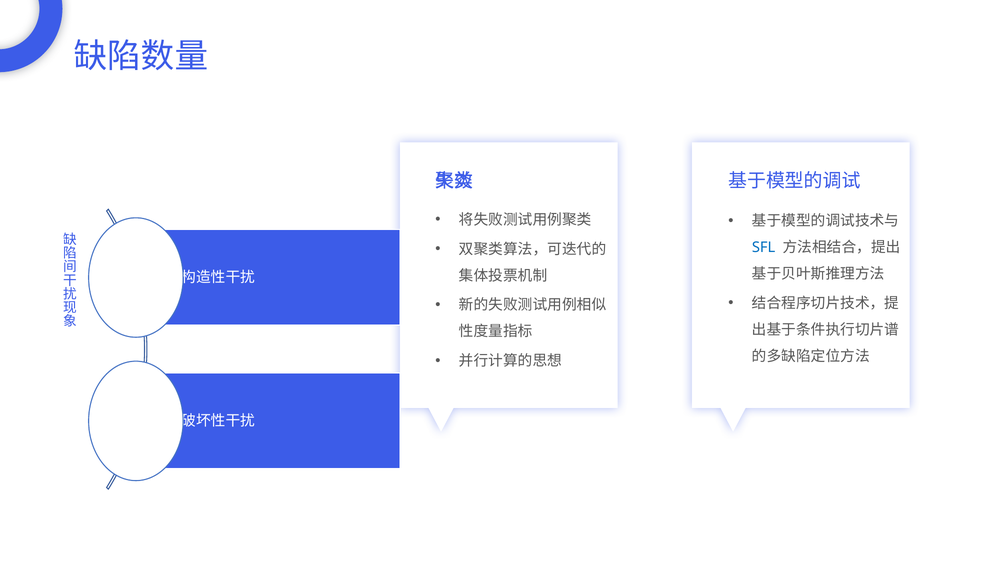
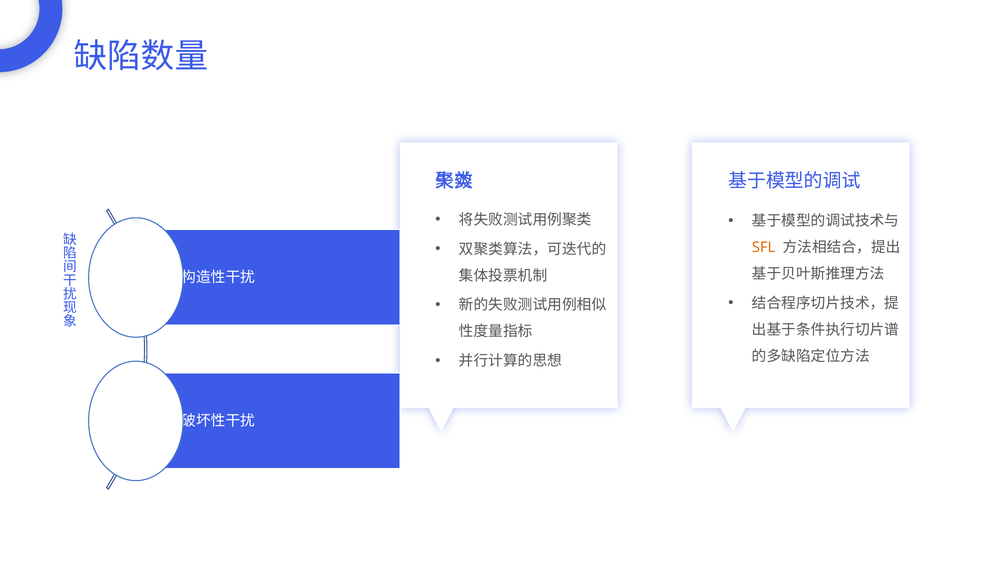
SFL colour: blue -> orange (764, 247)
